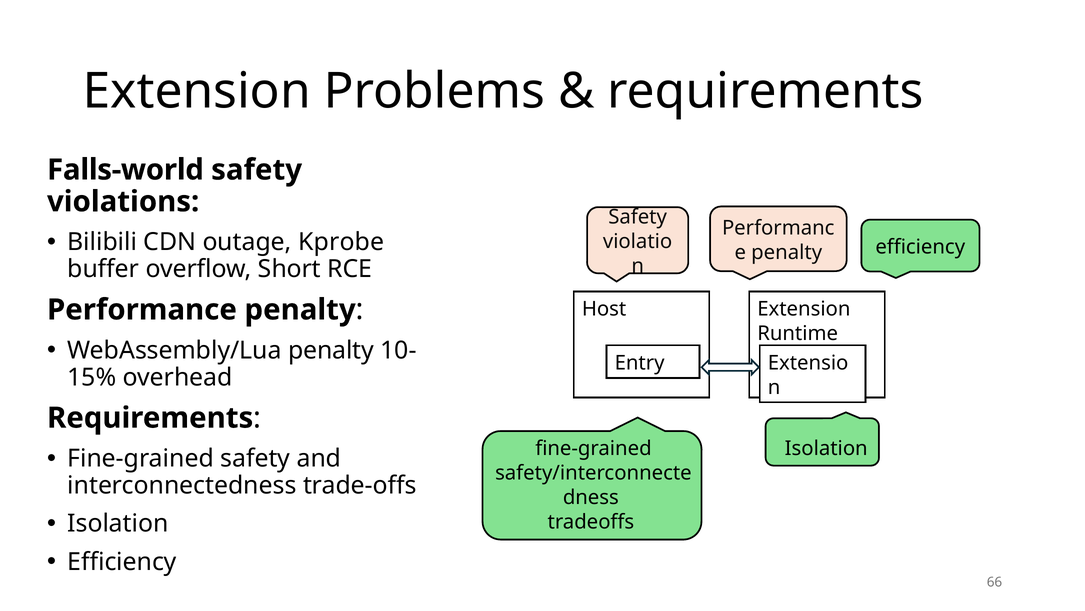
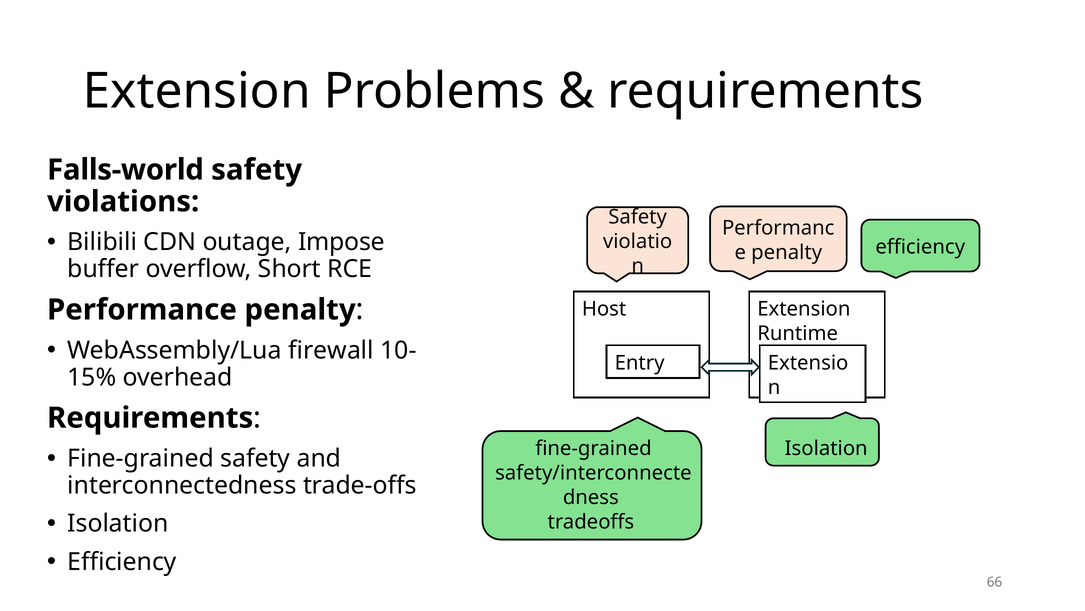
Kprobe: Kprobe -> Impose (341, 242)
WebAssembly/Lua penalty: penalty -> firewall (331, 350)
